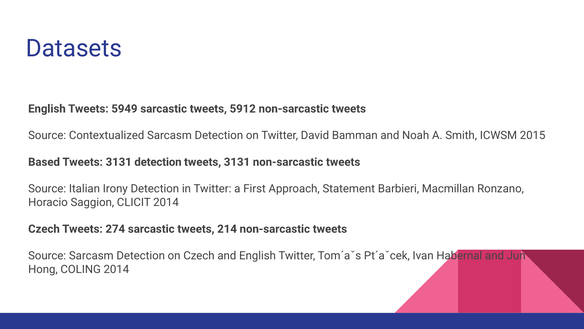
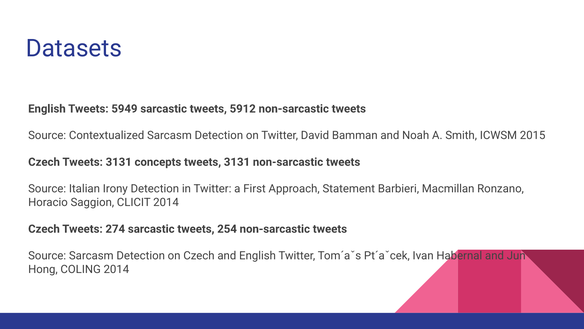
Based: Based -> Czech (44, 162)
3131 detection: detection -> concepts (158, 162)
214: 214 -> 254 (227, 229)
